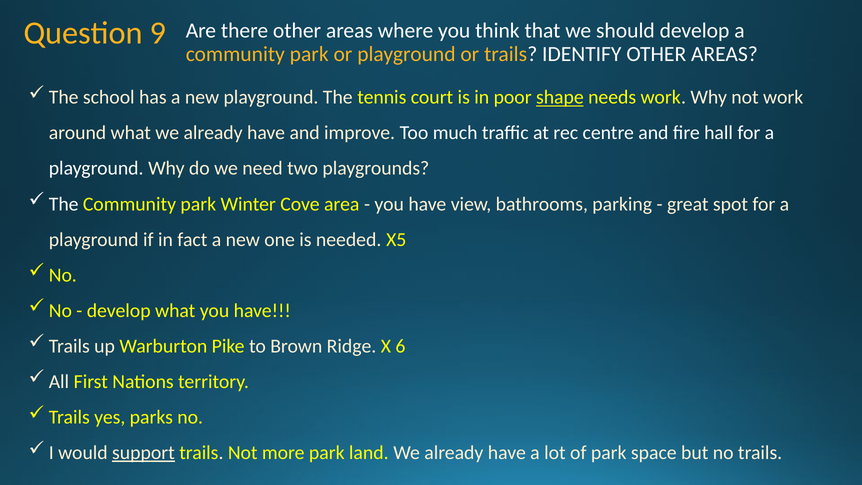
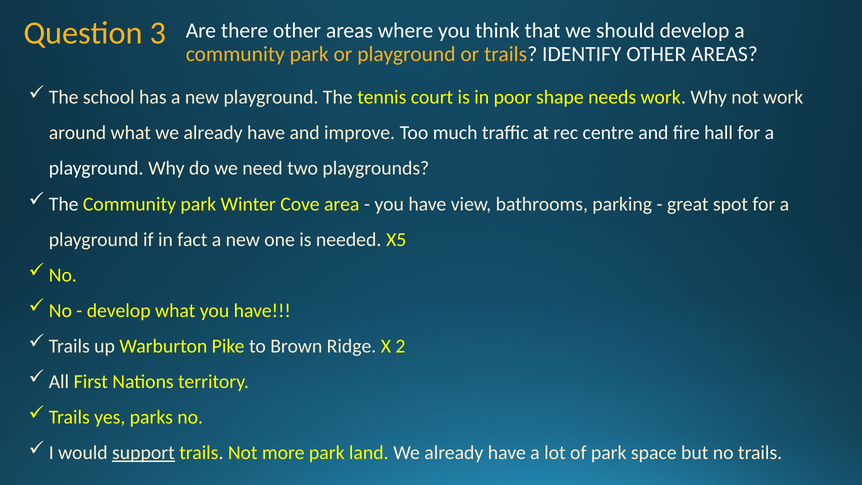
9: 9 -> 3 (158, 33)
shape underline: present -> none (560, 97)
6: 6 -> 2 (400, 346)
